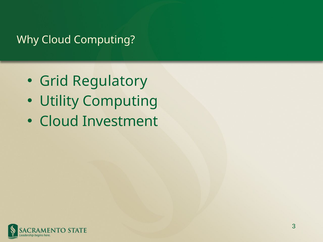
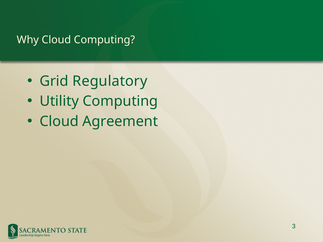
Investment: Investment -> Agreement (120, 121)
